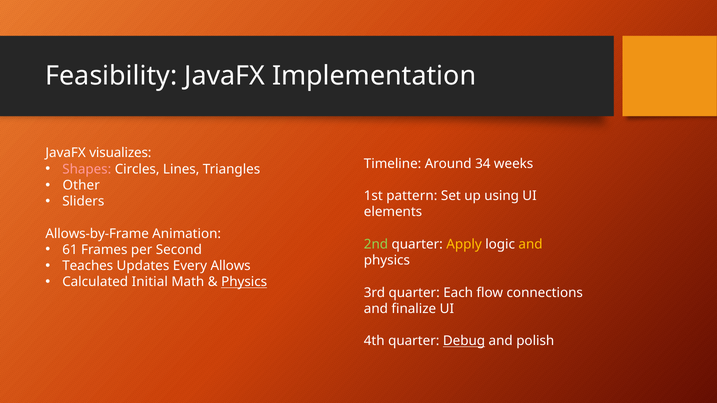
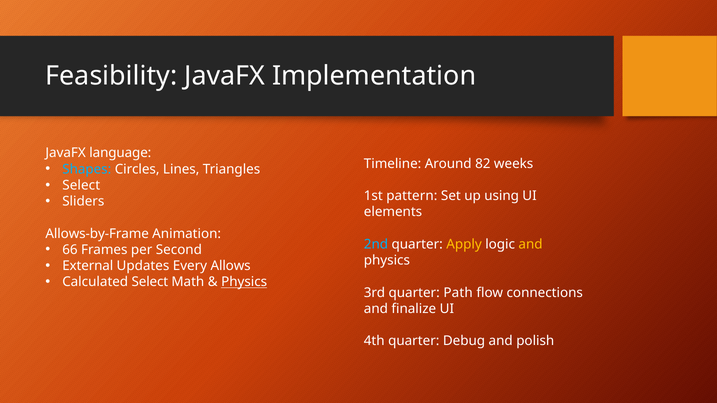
visualizes: visualizes -> language (120, 153)
34: 34 -> 82 (483, 164)
Shapes colour: pink -> light blue (87, 169)
Other: Other -> Select (81, 185)
2nd colour: light green -> light blue (376, 244)
61: 61 -> 66 (70, 250)
Teaches: Teaches -> External (88, 266)
Calculated Initial: Initial -> Select (150, 282)
Each: Each -> Path (458, 293)
Debug underline: present -> none (464, 341)
